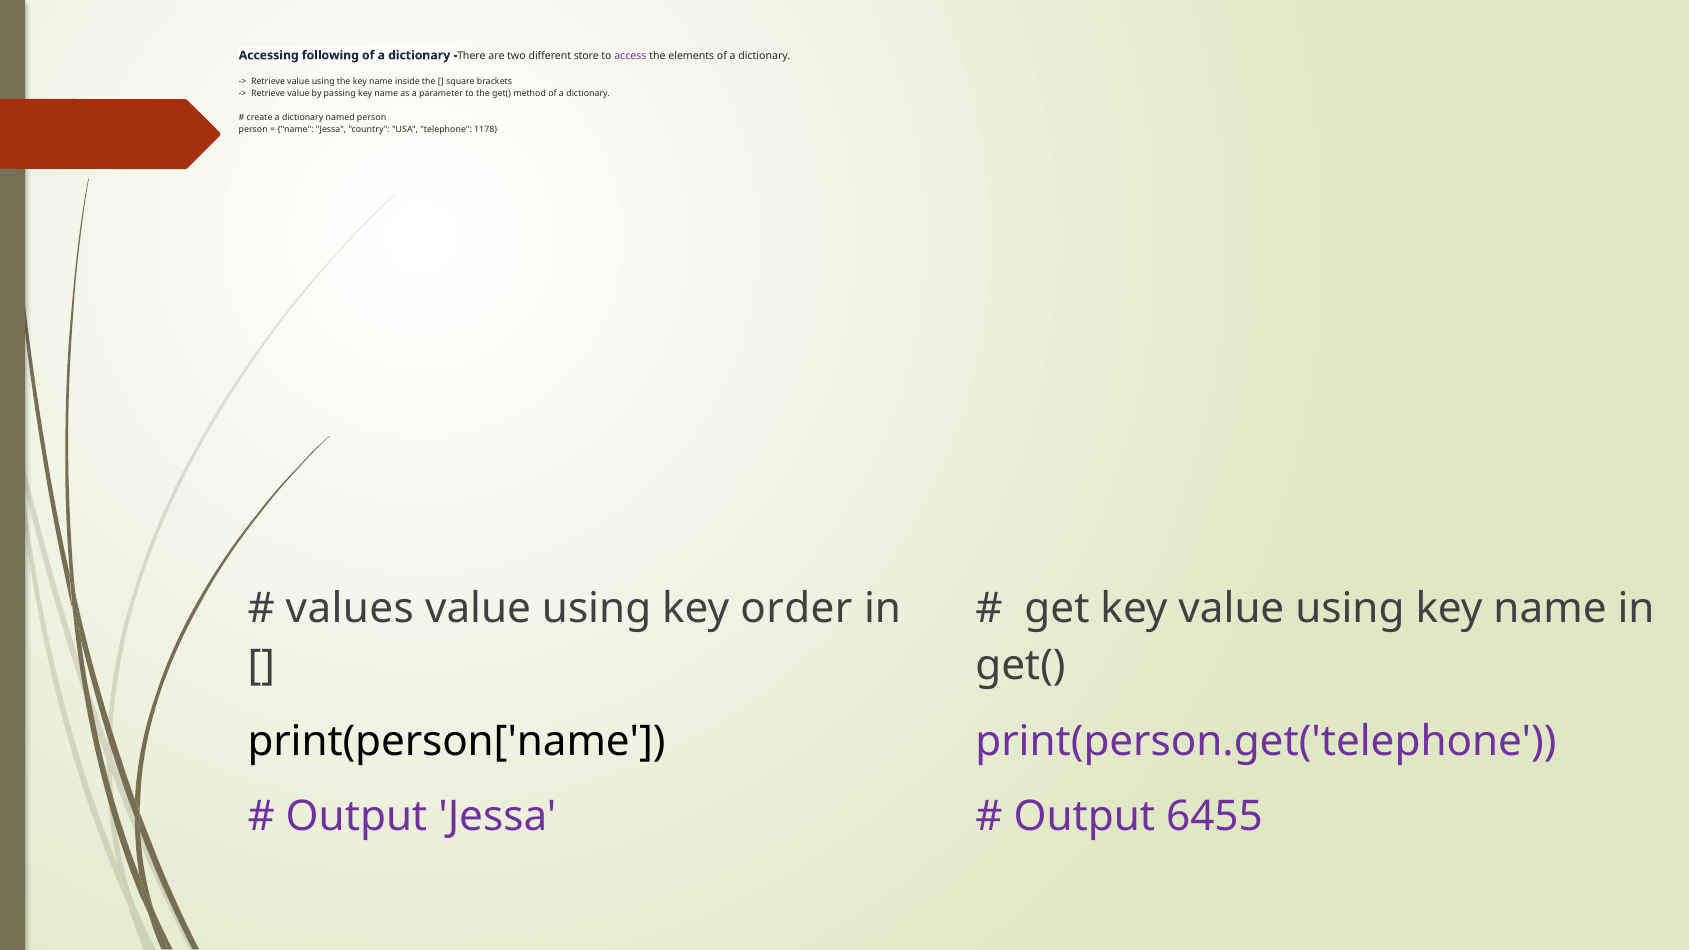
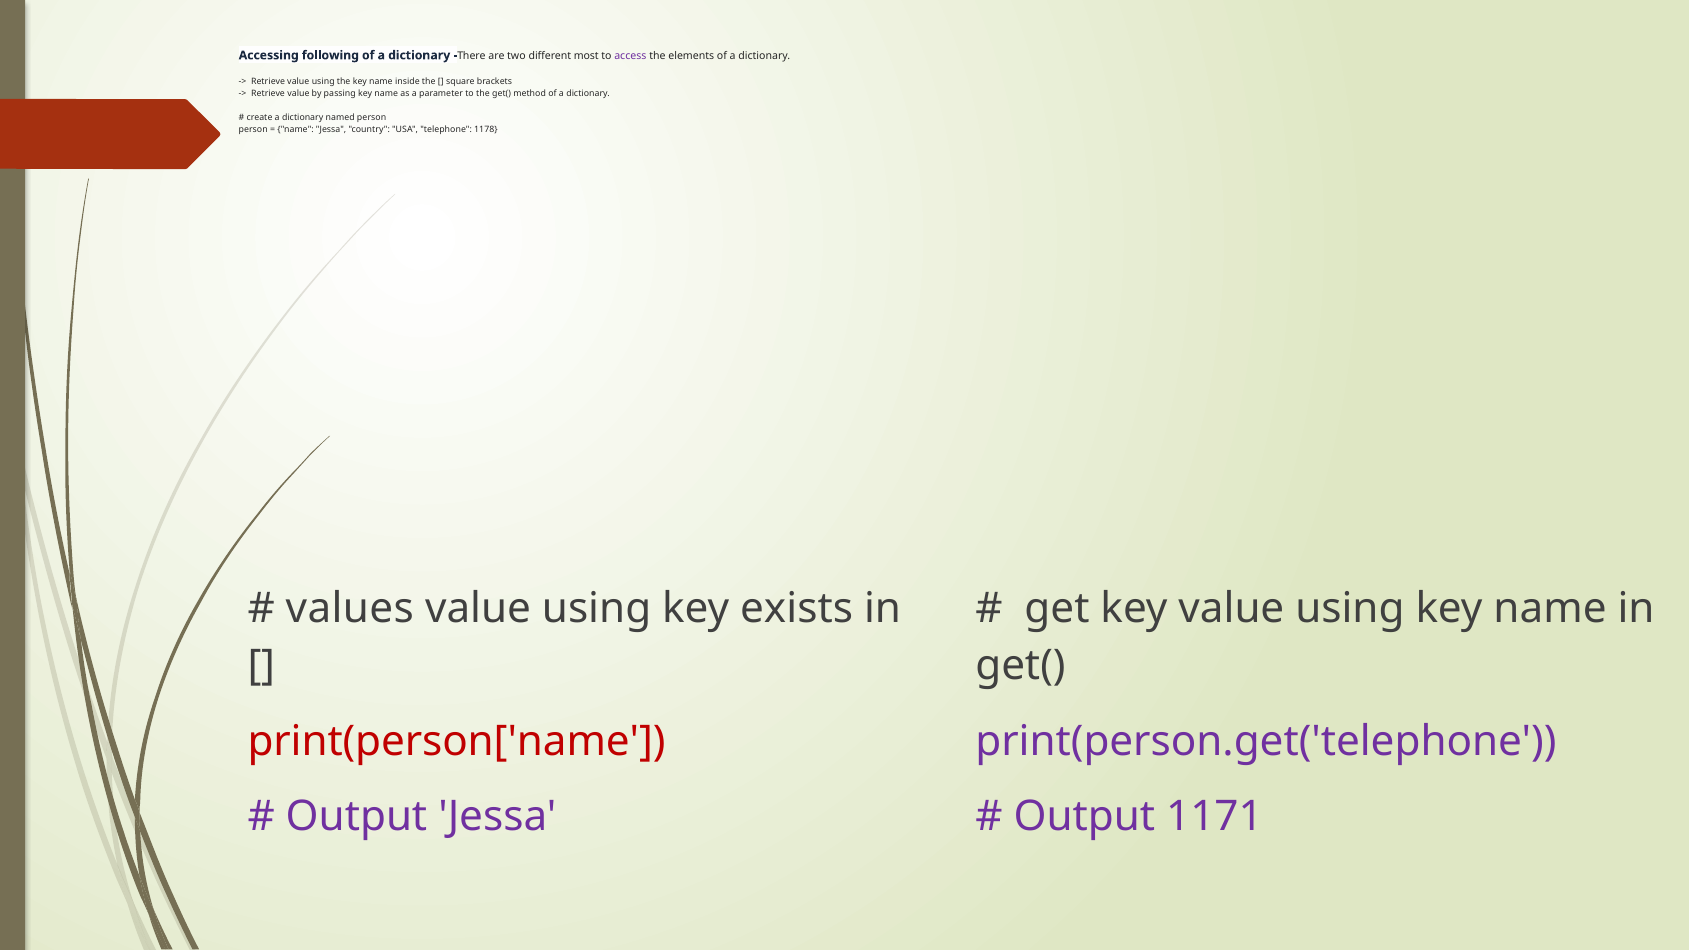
store: store -> most (586, 56)
order: order -> exists (797, 608)
print(person['name colour: black -> red (457, 741)
6455: 6455 -> 1171 (1214, 817)
